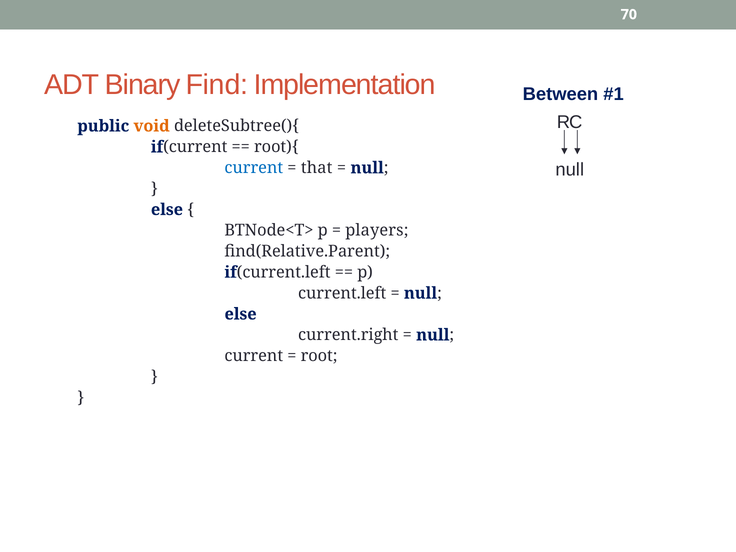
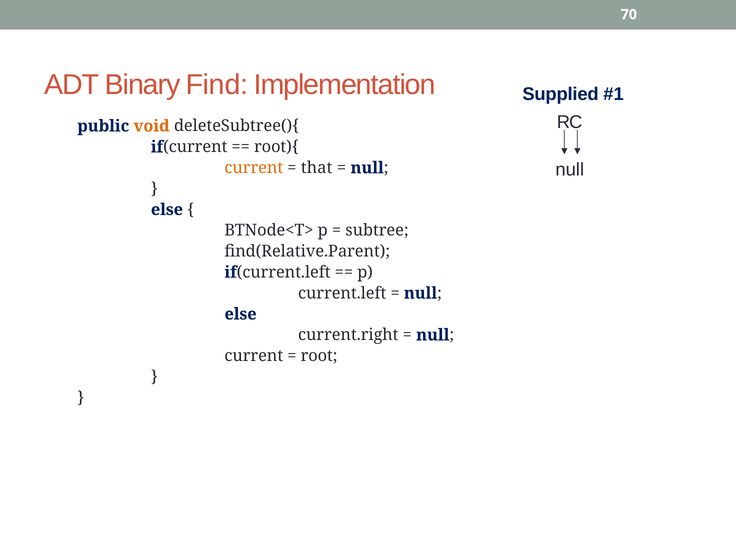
Between: Between -> Supplied (561, 94)
current colour: blue -> orange (254, 168)
players: players -> subtree (377, 231)
